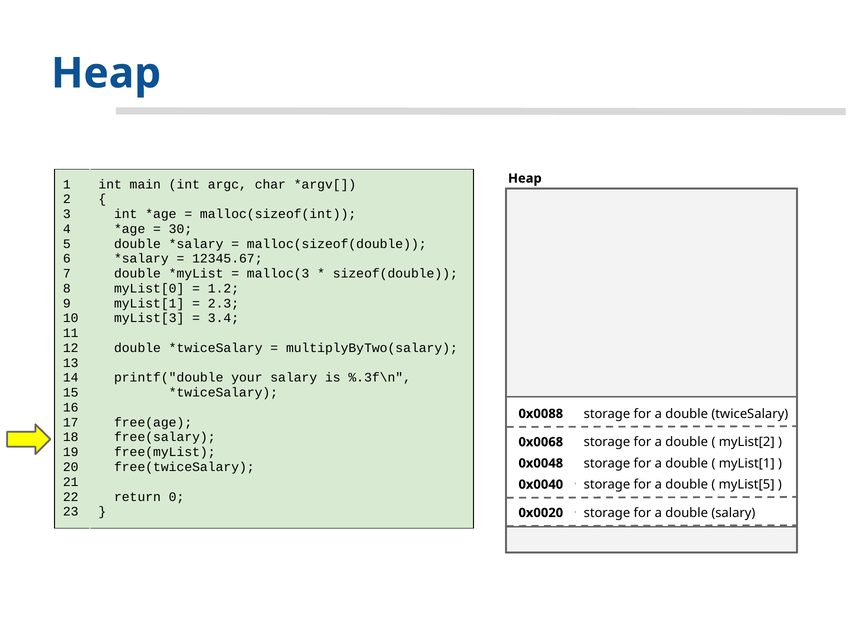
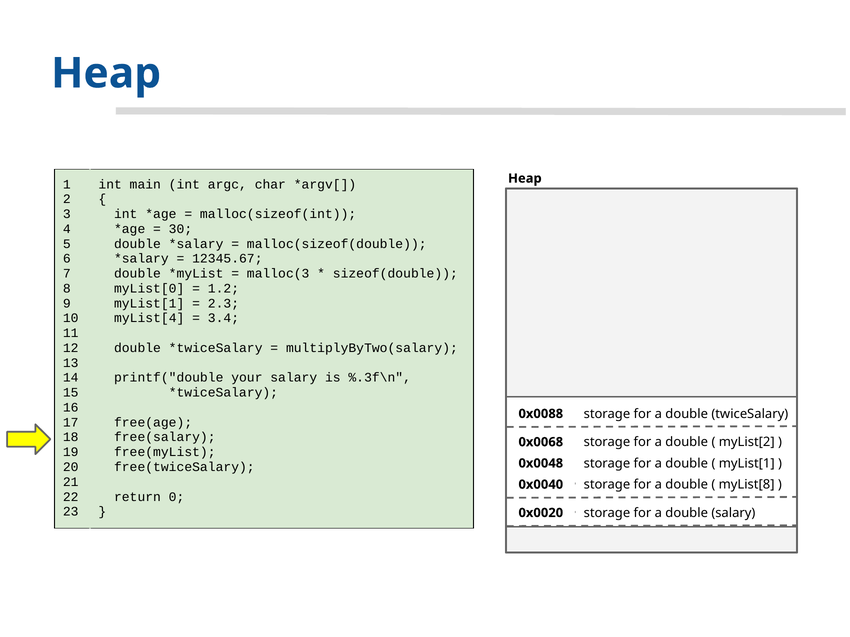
myList[3: myList[3 -> myList[4 (149, 318)
myList[5: myList[5 -> myList[8 (747, 485)
